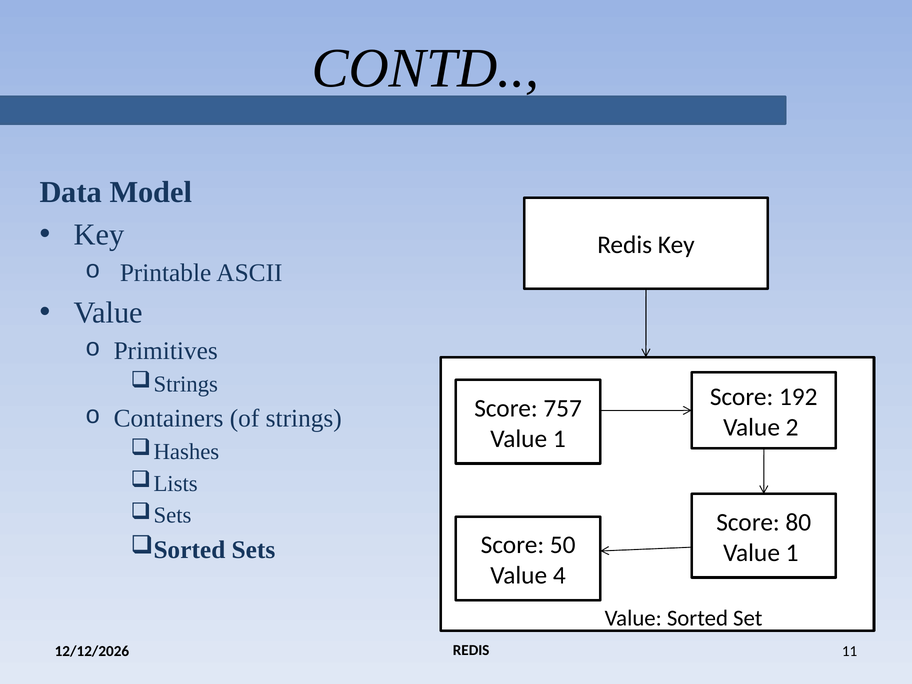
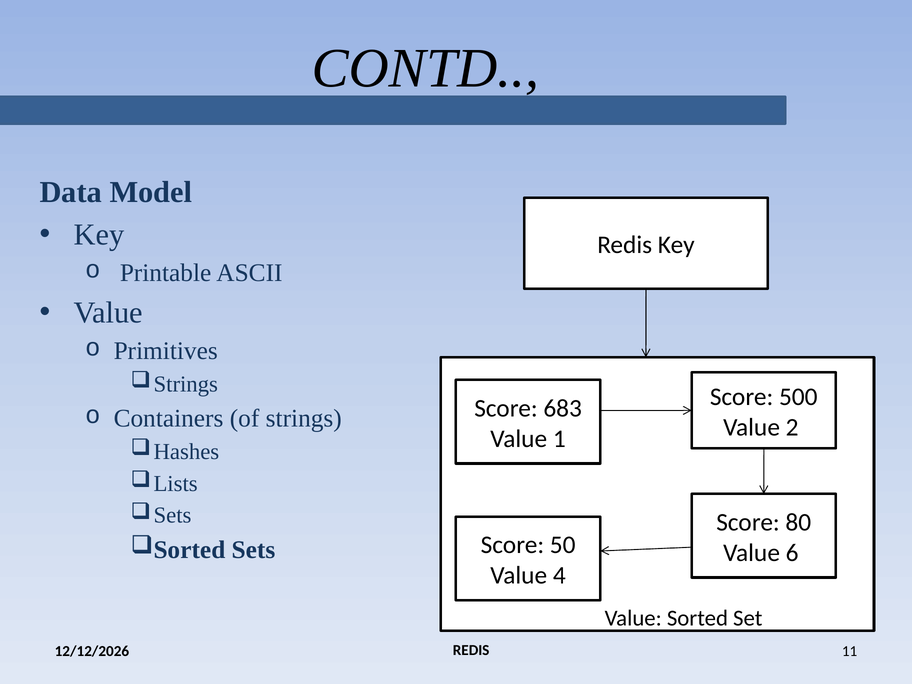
192: 192 -> 500 (798, 397)
757: 757 -> 683 (563, 408)
1: 1 -> 6 (792, 553)
